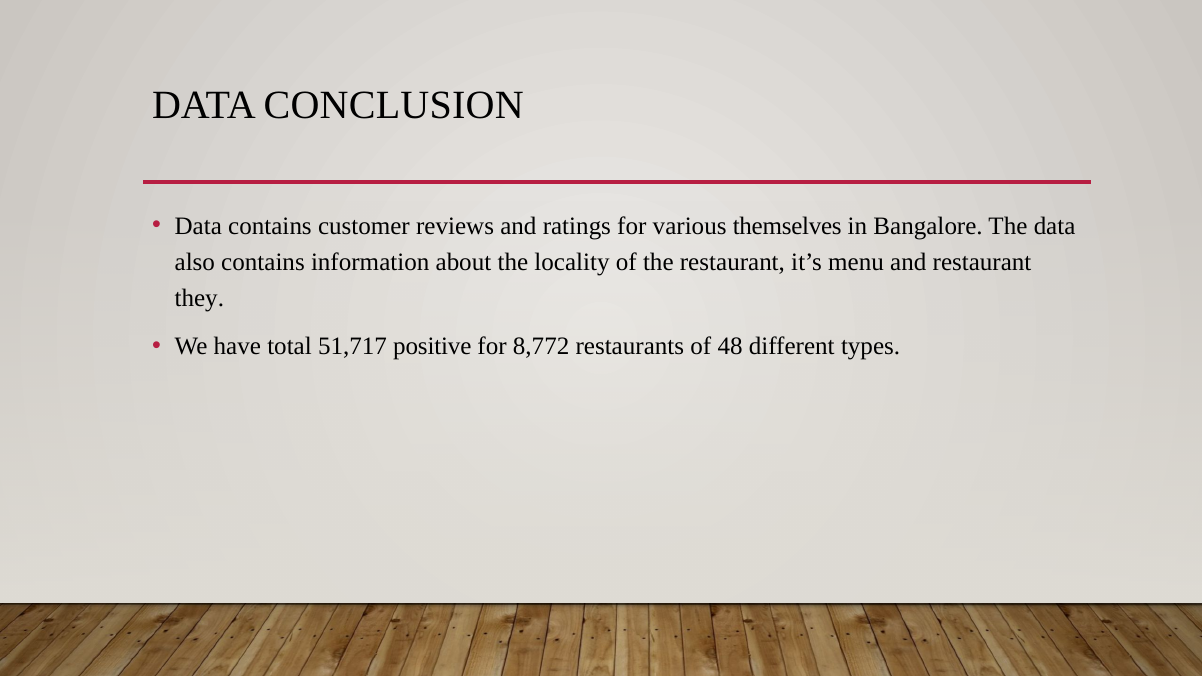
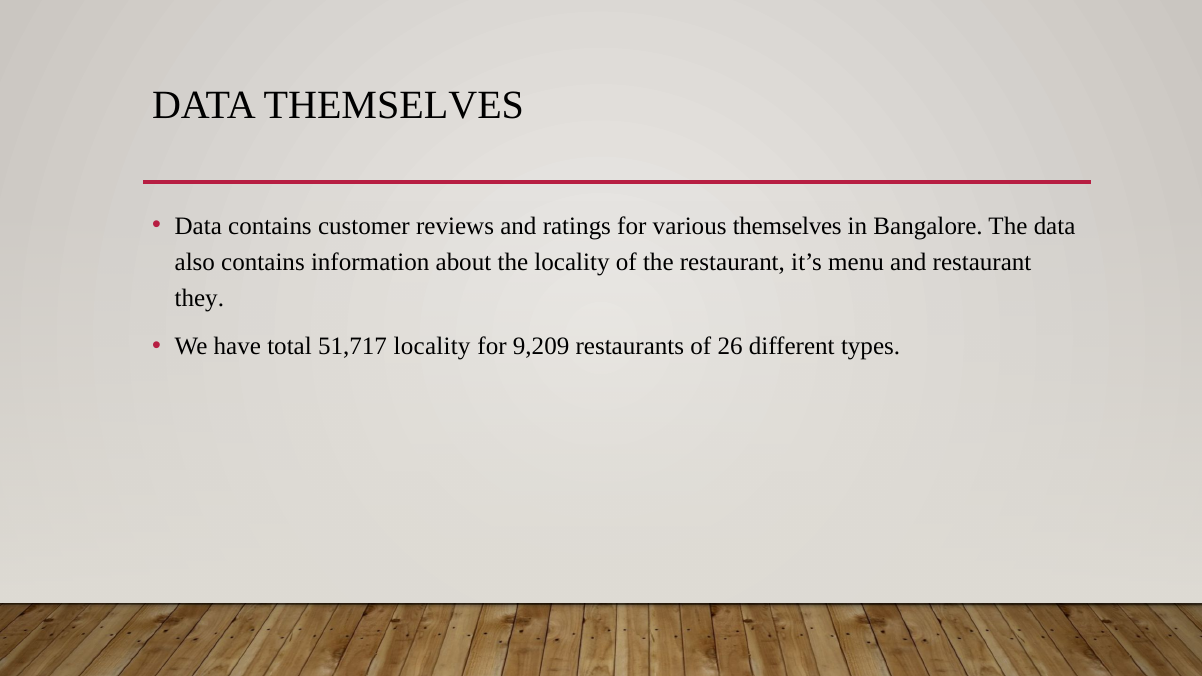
DATA CONCLUSION: CONCLUSION -> THEMSELVES (394, 105)
51,717 positive: positive -> locality (432, 347)
8,772: 8,772 -> 9,209 (541, 347)
48: 48 -> 26 (730, 347)
